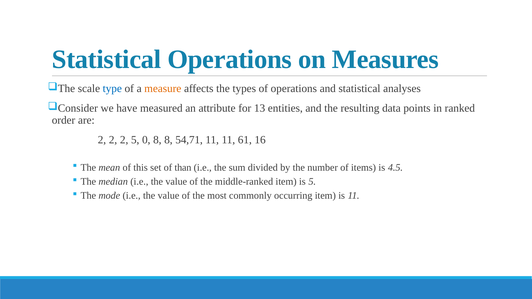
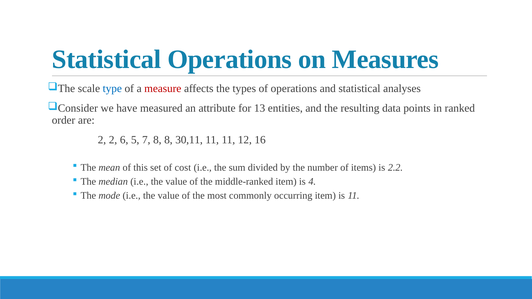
measure colour: orange -> red (163, 88)
2 2 2: 2 -> 6 (124, 140)
0: 0 -> 7 (146, 140)
54,71: 54,71 -> 30,11 (189, 140)
61: 61 -> 12 (245, 140)
than: than -> cost (183, 168)
4.5: 4.5 -> 2.2 (395, 168)
is 5: 5 -> 4 (312, 182)
